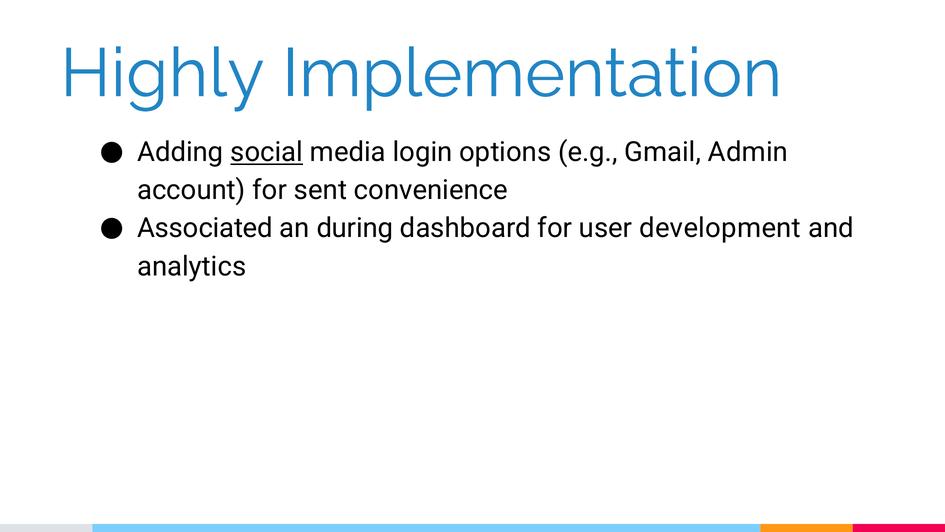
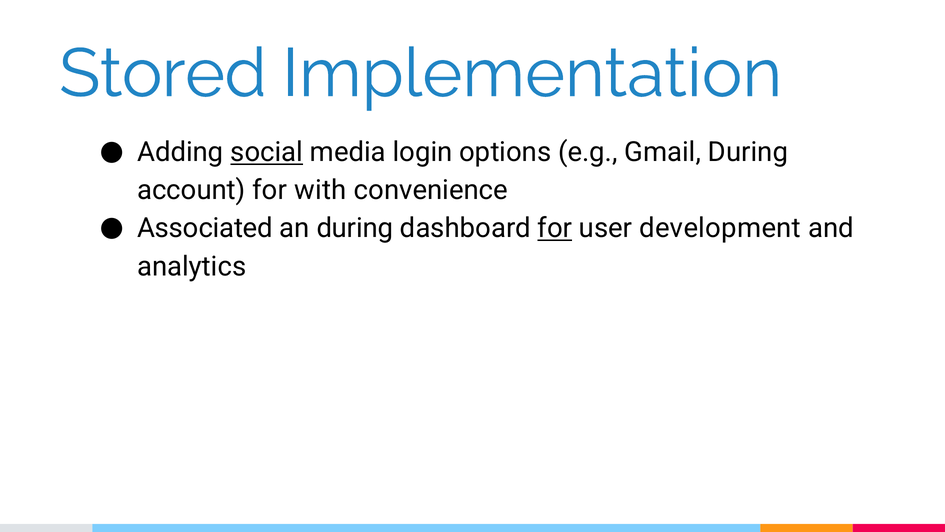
Highly: Highly -> Stored (163, 74)
Gmail Admin: Admin -> During (748, 152)
sent: sent -> with (320, 190)
for underline: none -> present (555, 228)
